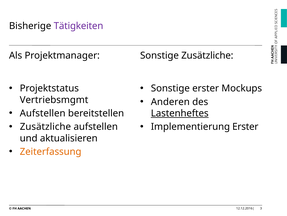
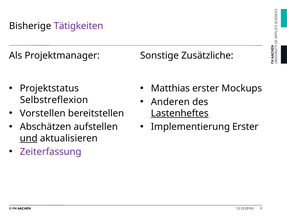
Sonstige: Sonstige -> Matthias (170, 88)
Vertriebsmgmt: Vertriebsmgmt -> Selbstreflexion (54, 100)
Aufstellen: Aufstellen -> Vorstellen (43, 113)
Zusätzliche: Zusätzliche -> Abschätzen (45, 126)
und underline: none -> present (29, 138)
Zeiterfassung colour: orange -> purple (51, 151)
